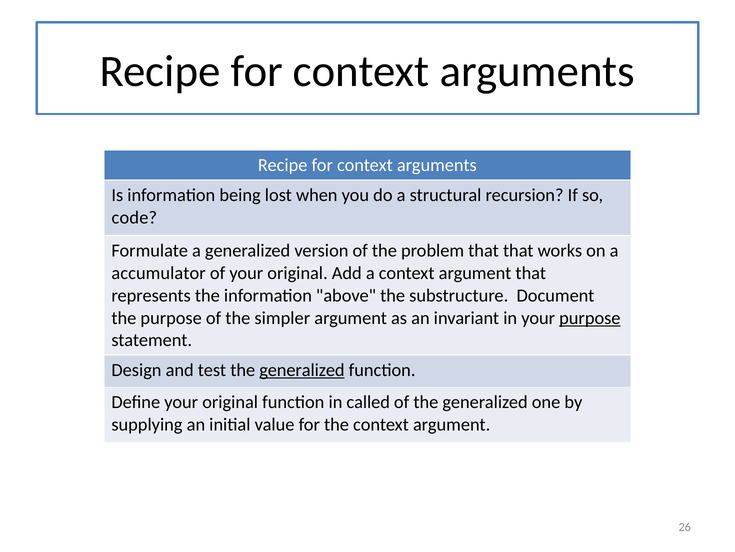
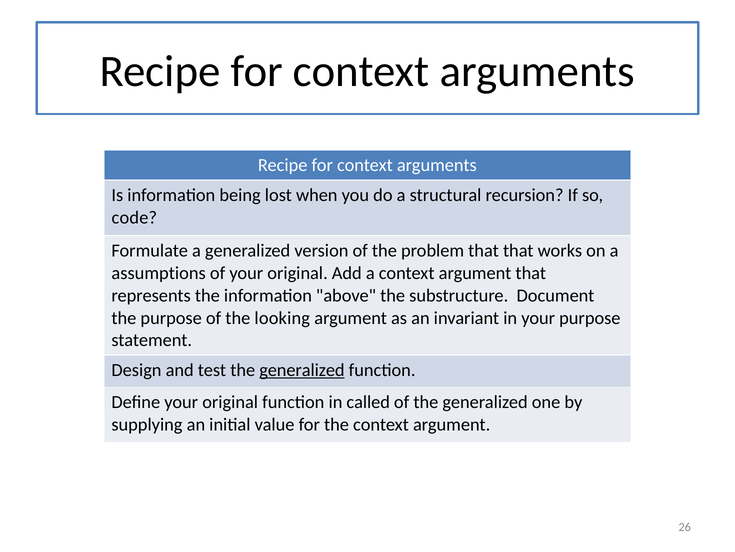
accumulator: accumulator -> assumptions (159, 273)
simpler: simpler -> looking (282, 318)
purpose underline: present -> none (590, 318)
